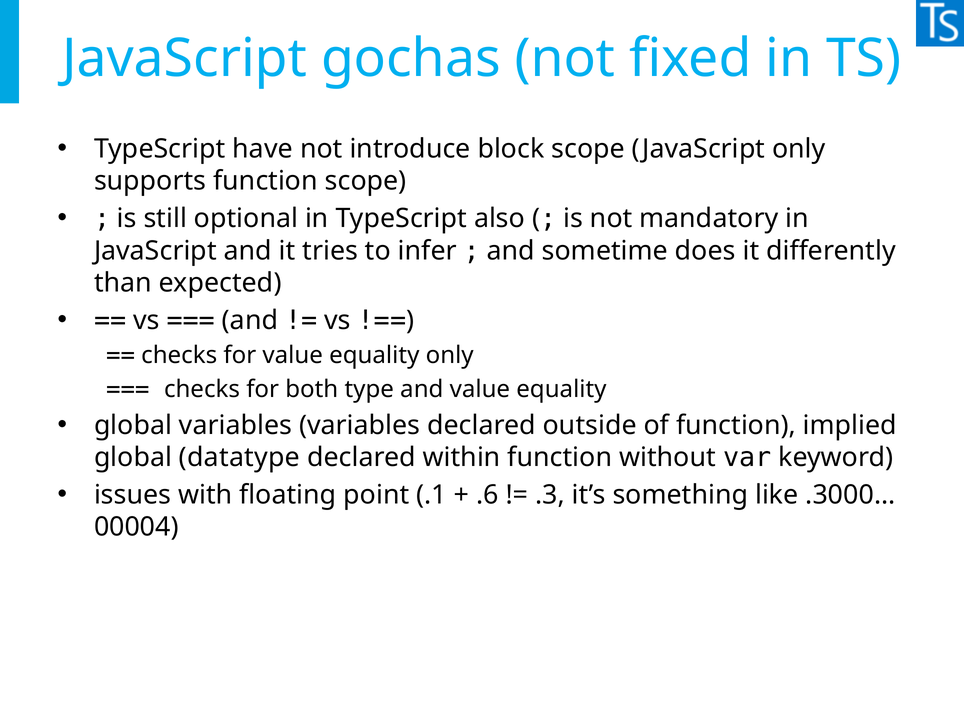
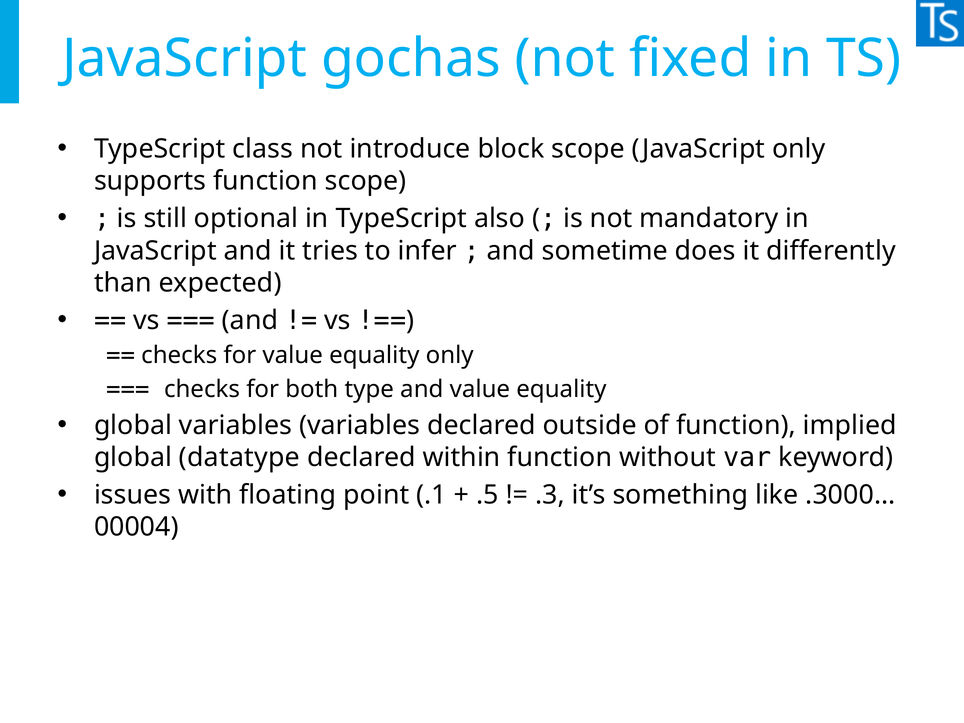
have: have -> class (263, 149)
.6: .6 -> .5 (487, 495)
